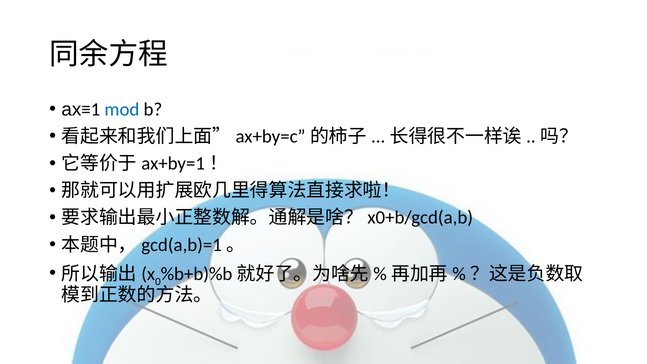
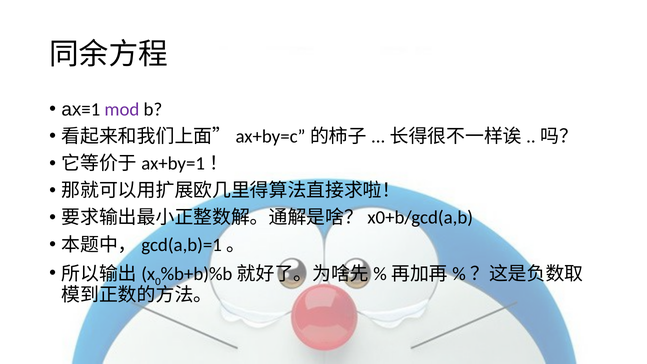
mod colour: blue -> purple (122, 109)
